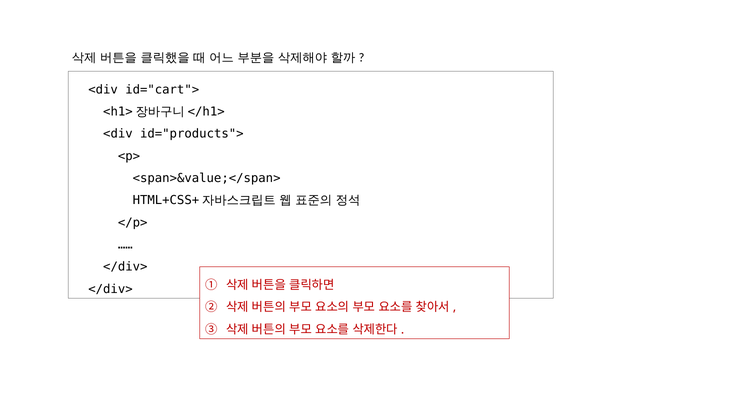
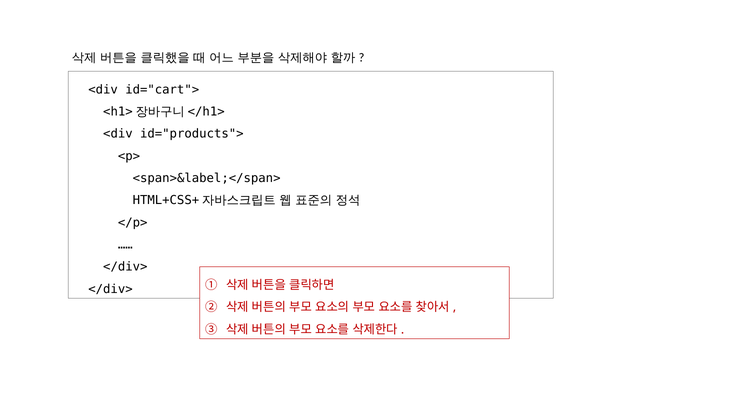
<span>&value;</span>: <span>&value;</span> -> <span>&label;</span> (207, 178)
